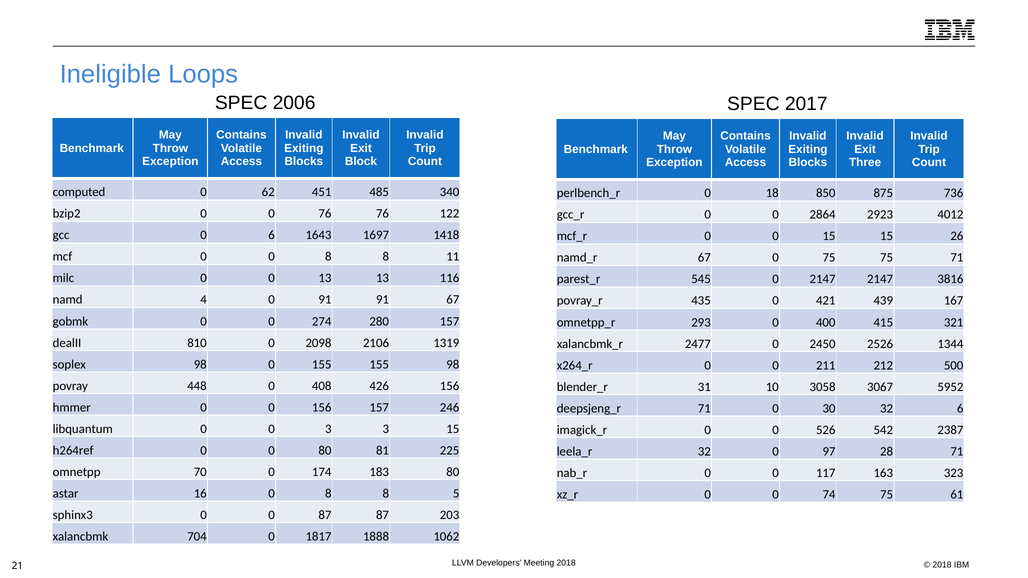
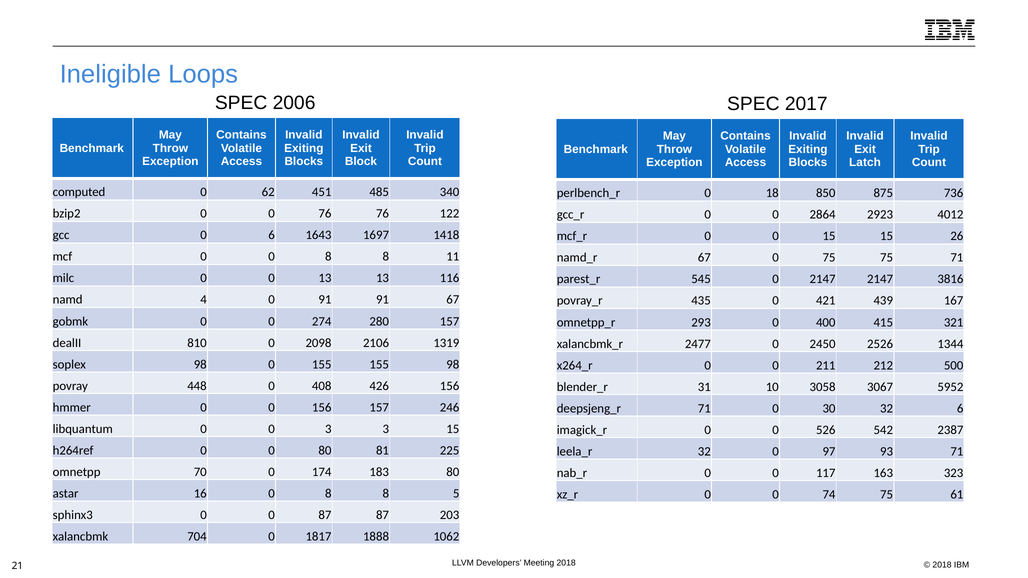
Three: Three -> Latch (865, 162)
28: 28 -> 93 (887, 452)
